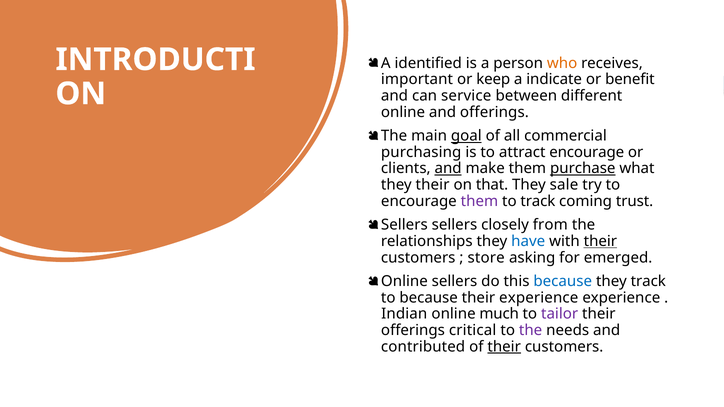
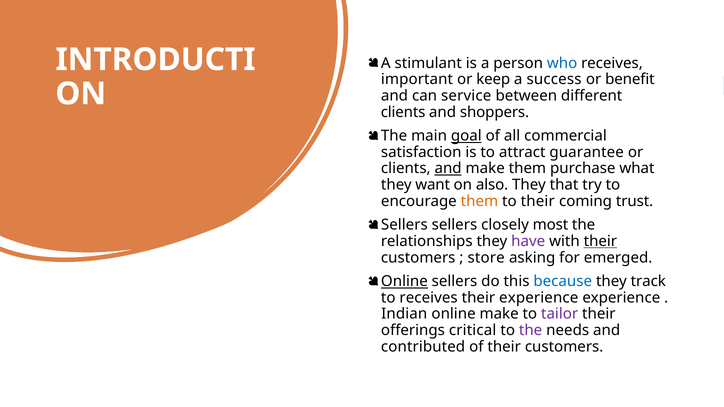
identified: identified -> stimulant (428, 63)
who colour: orange -> blue (562, 63)
indicate: indicate -> success (554, 80)
online: online -> clients (403, 112)
and offerings: offerings -> shoppers (495, 112)
purchasing: purchasing -> satisfaction (421, 152)
attract encourage: encourage -> guarantee (587, 152)
purchase underline: present -> none (583, 169)
they their: their -> want (433, 185)
that: that -> also (492, 185)
sale: sale -> that (564, 185)
them colour: purple -> orange (479, 201)
to track: track -> their (538, 201)
from: from -> most (550, 225)
have colour: blue -> purple (528, 241)
Online underline: none -> present (404, 282)
to because: because -> receives (429, 298)
online much: much -> make (499, 314)
their underline: present -> none (504, 347)
